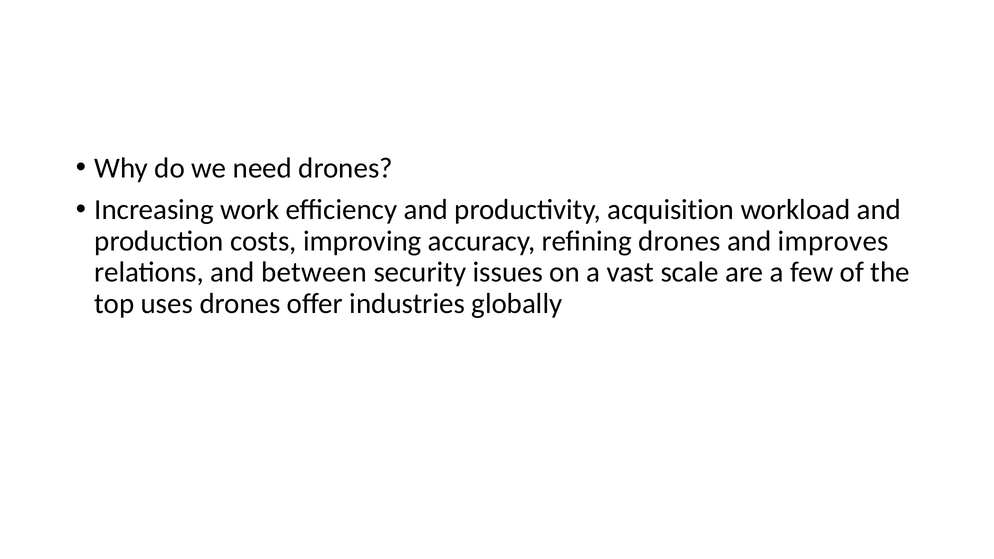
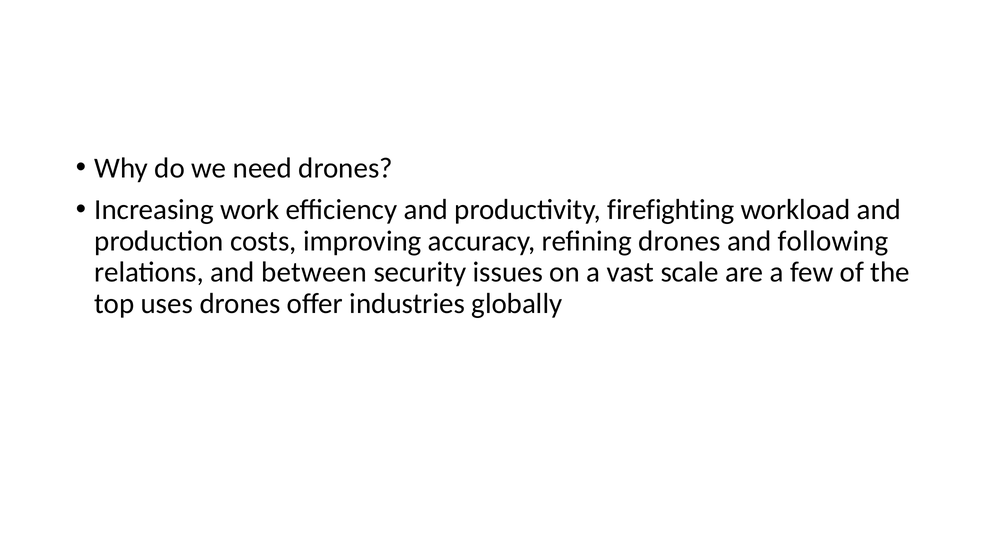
acquisition: acquisition -> firefighting (671, 210)
improves: improves -> following (833, 241)
